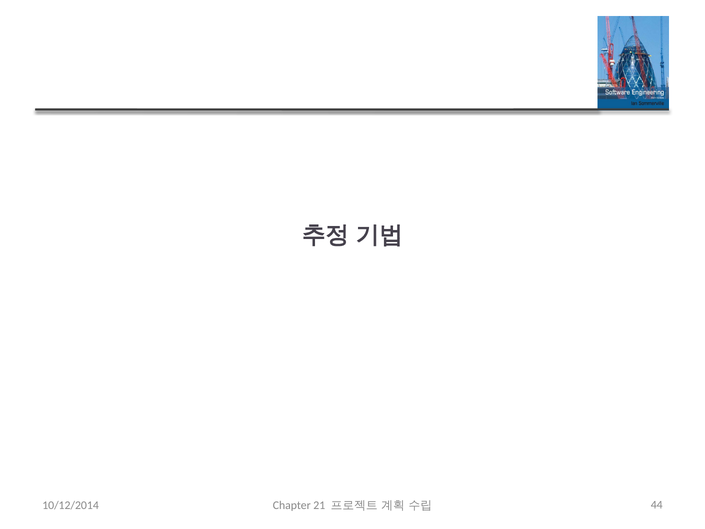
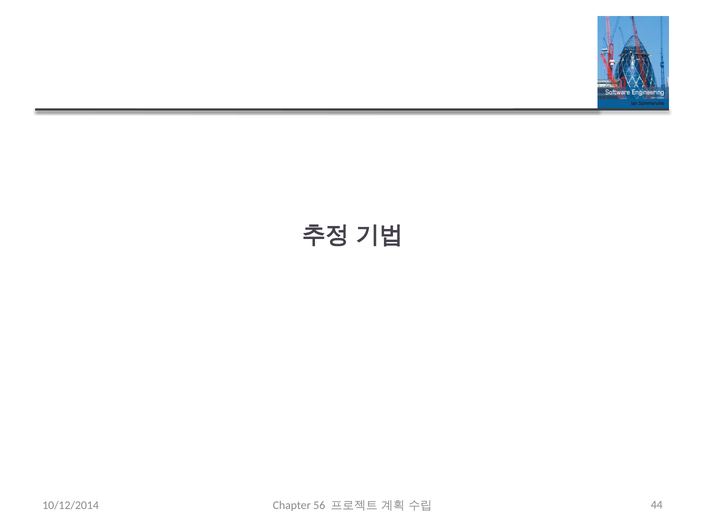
21: 21 -> 56 (319, 505)
